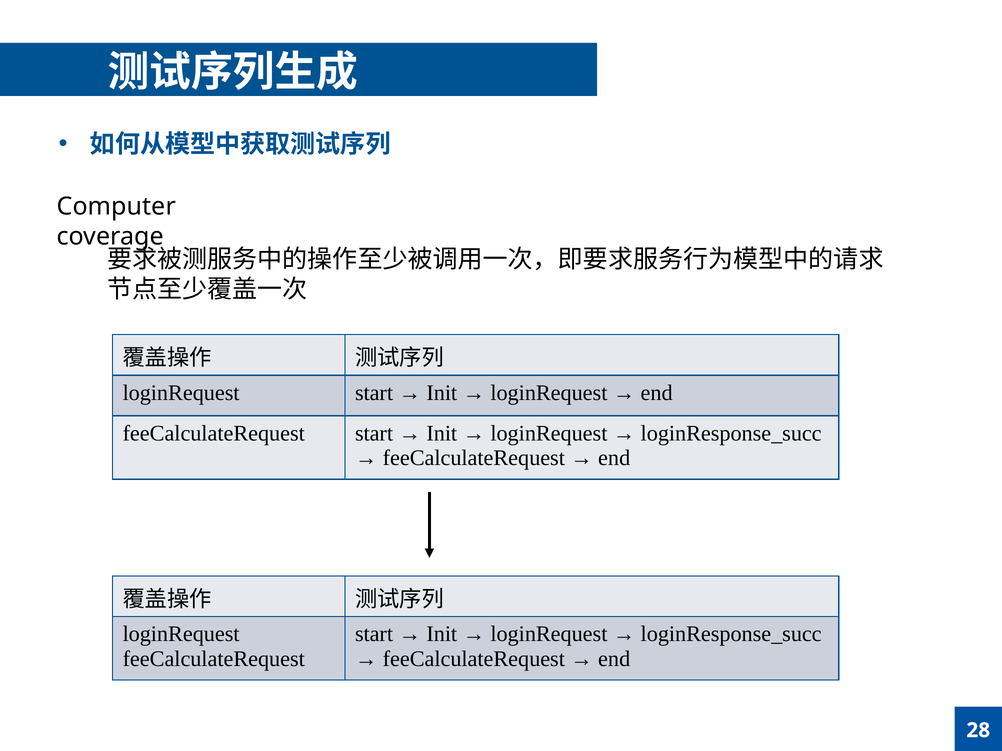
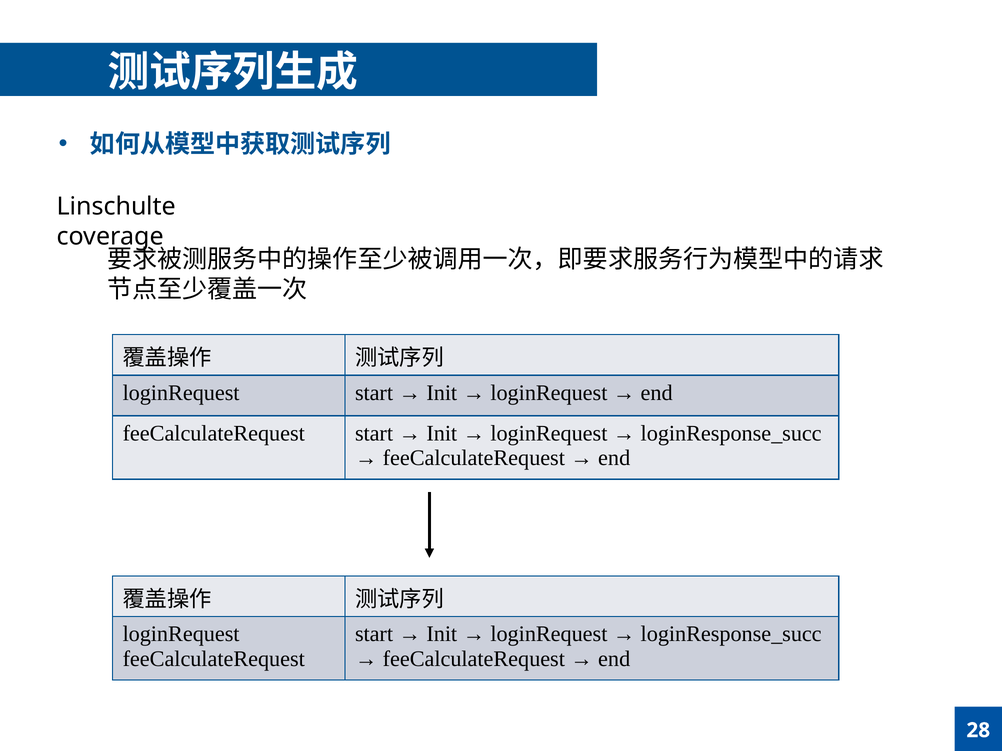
Computer: Computer -> Linschulte (116, 206)
